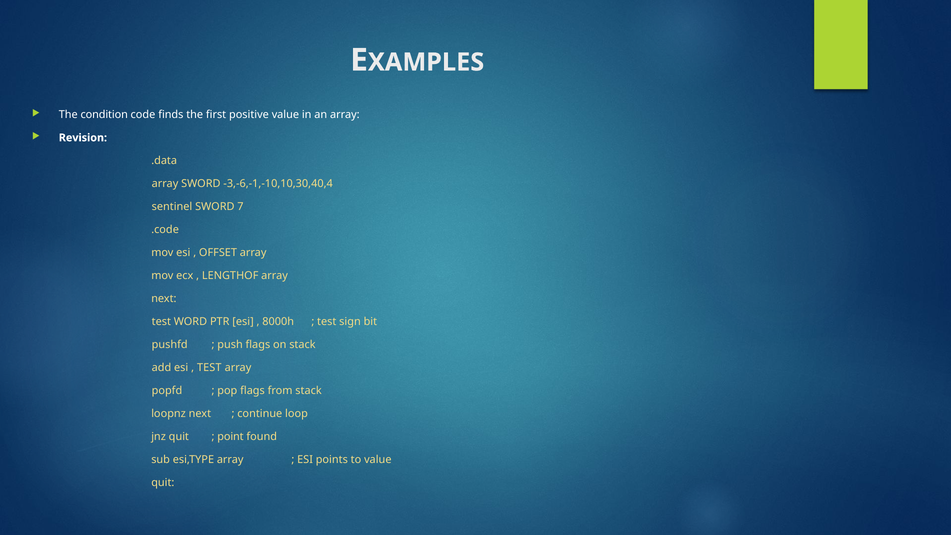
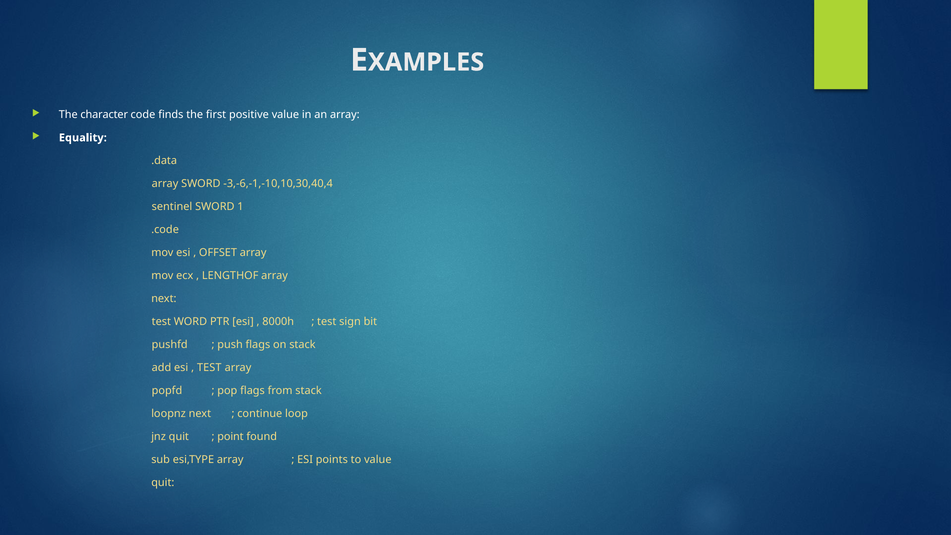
condition: condition -> character (104, 115)
Revision: Revision -> Equality (83, 138)
7: 7 -> 1 (240, 207)
